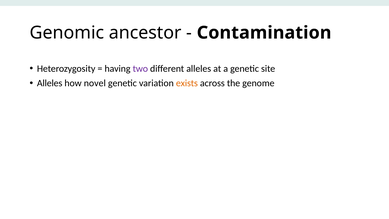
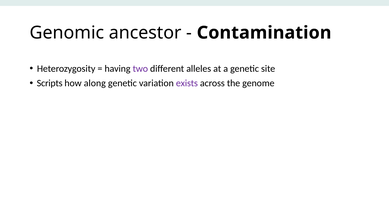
Alleles: Alleles -> Scripts (50, 83)
novel: novel -> along (95, 83)
exists colour: orange -> purple (187, 83)
